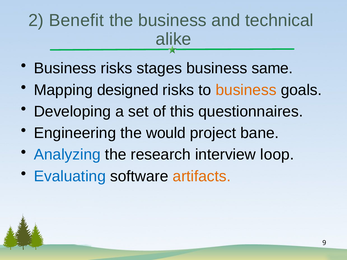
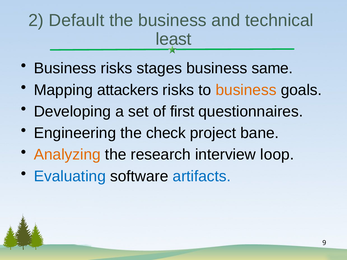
Benefit: Benefit -> Default (76, 21)
alike: alike -> least (174, 39)
designed: designed -> attackers (128, 90)
this: this -> first (182, 112)
would: would -> check (166, 133)
Analyzing colour: blue -> orange (67, 155)
artifacts colour: orange -> blue (202, 176)
